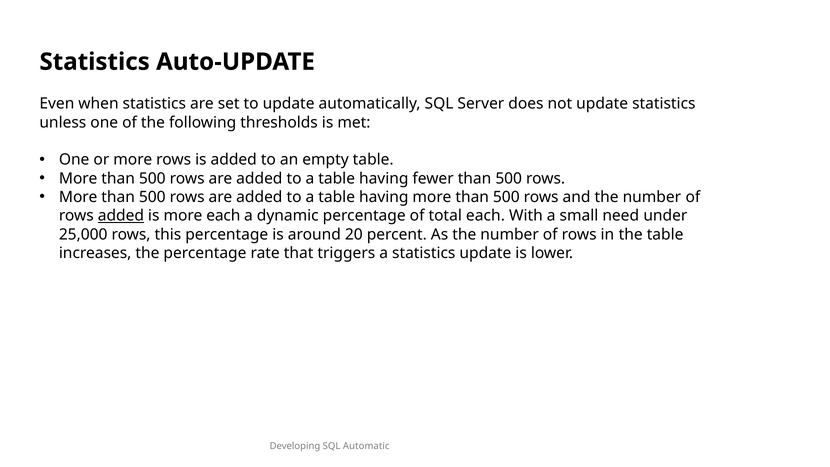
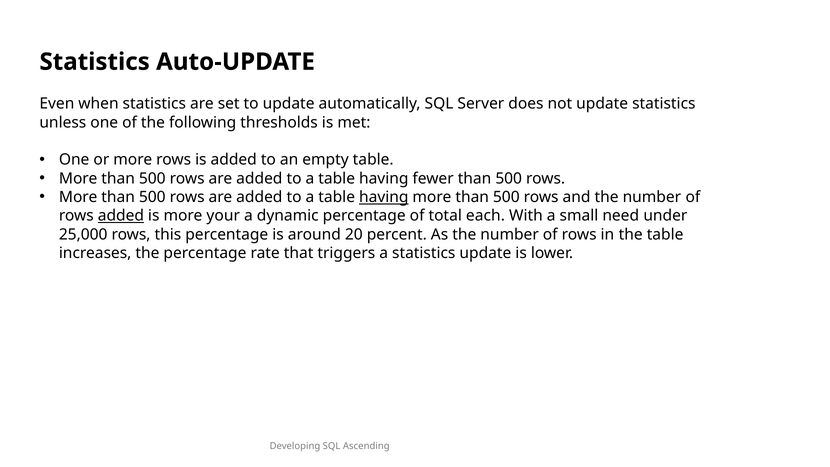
having underline: none -> present (384, 197)
more each: each -> your (223, 216)
Automatic: Automatic -> Ascending (366, 446)
